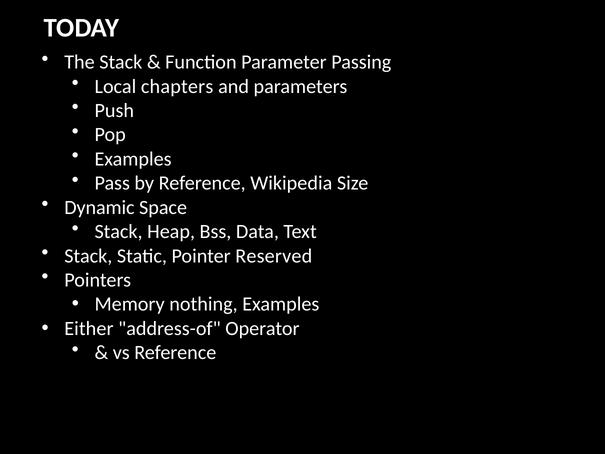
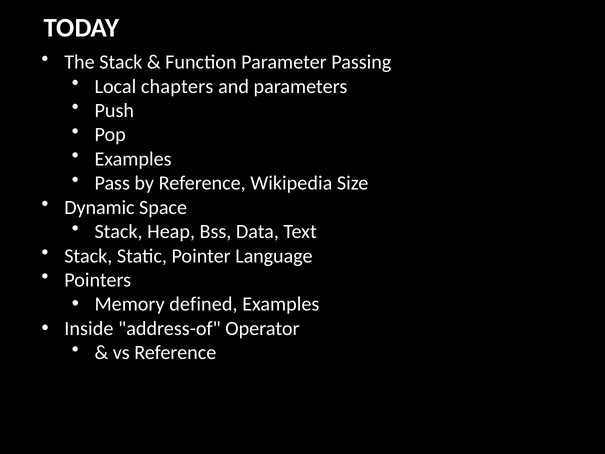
Reserved: Reserved -> Language (274, 256)
nothing: nothing -> defined (203, 304)
Either: Either -> Inside (89, 328)
